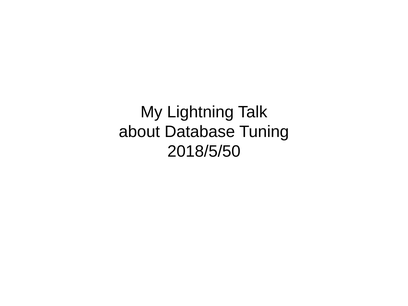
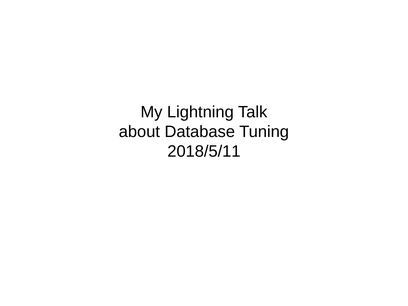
2018/5/50: 2018/5/50 -> 2018/5/11 (204, 152)
